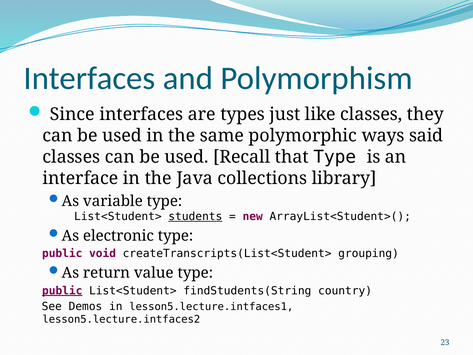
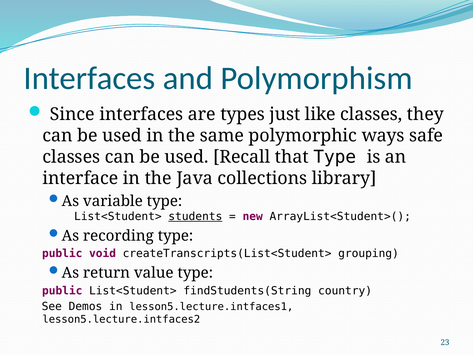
said: said -> safe (426, 136)
electronic: electronic -> recording (118, 236)
public underline: present -> none (62, 290)
